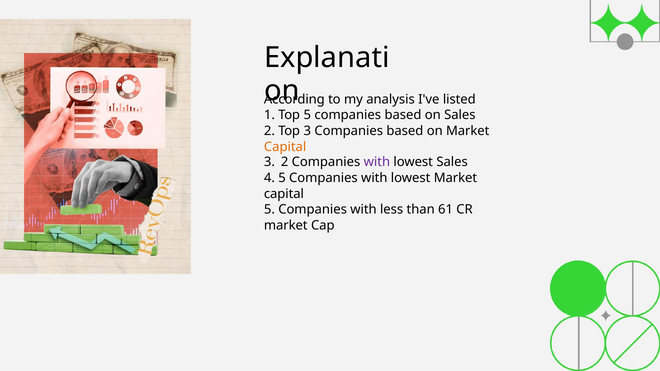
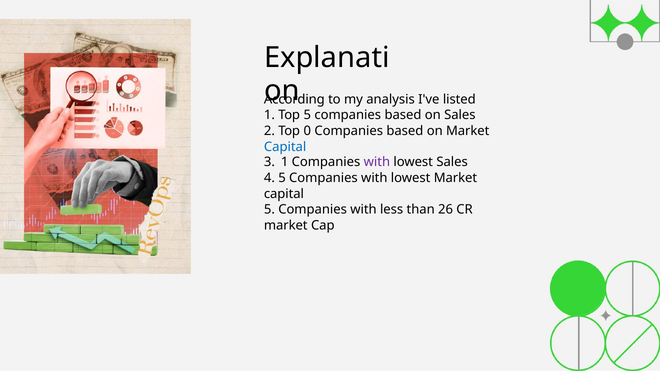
Top 3: 3 -> 0 (307, 131)
Capital colour: orange -> blue (285, 147)
3 2: 2 -> 1 (285, 162)
61: 61 -> 26 (446, 210)
